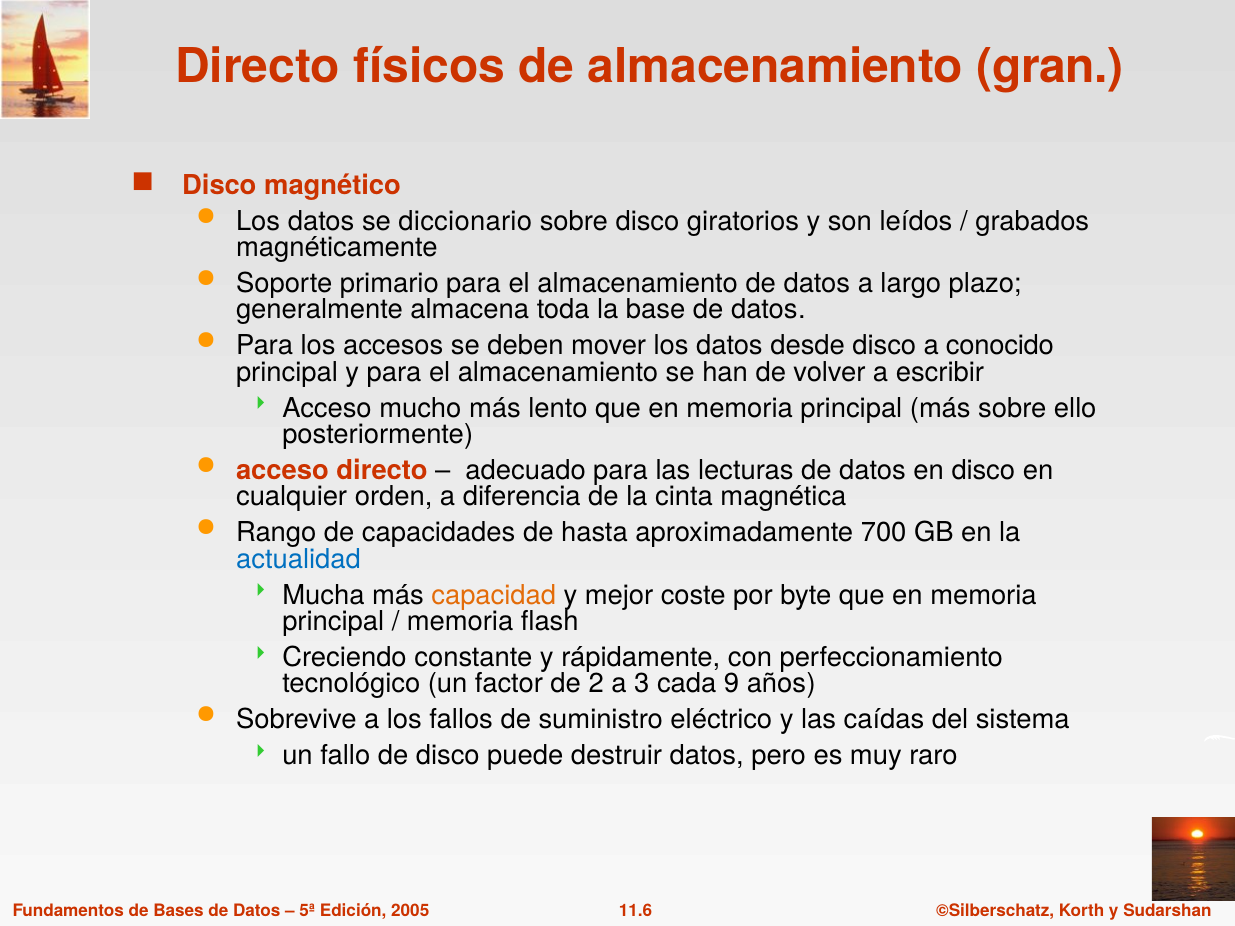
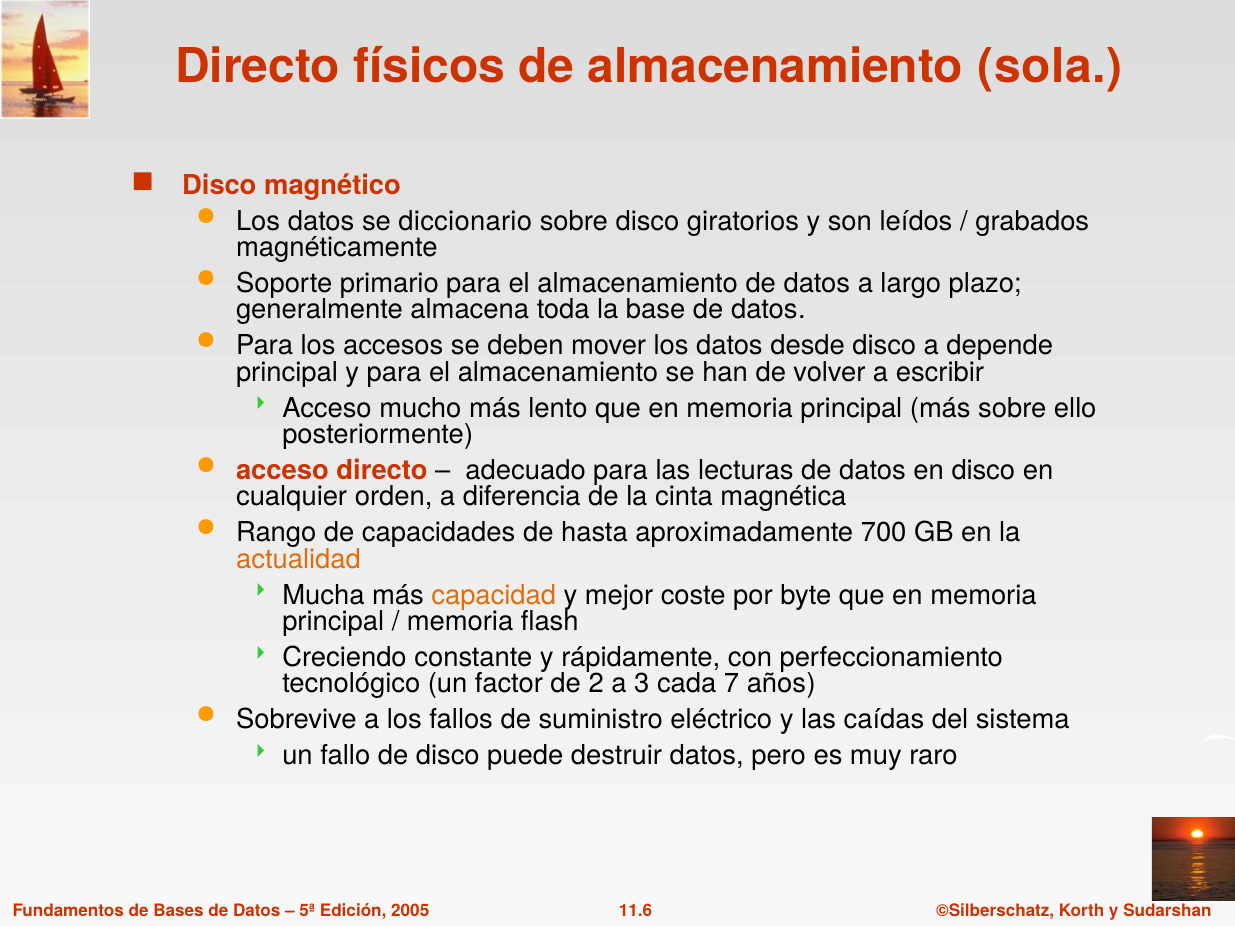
gran: gran -> sola (1050, 66)
conocido: conocido -> depende (1000, 346)
actualidad colour: blue -> orange (299, 559)
9: 9 -> 7 (732, 684)
